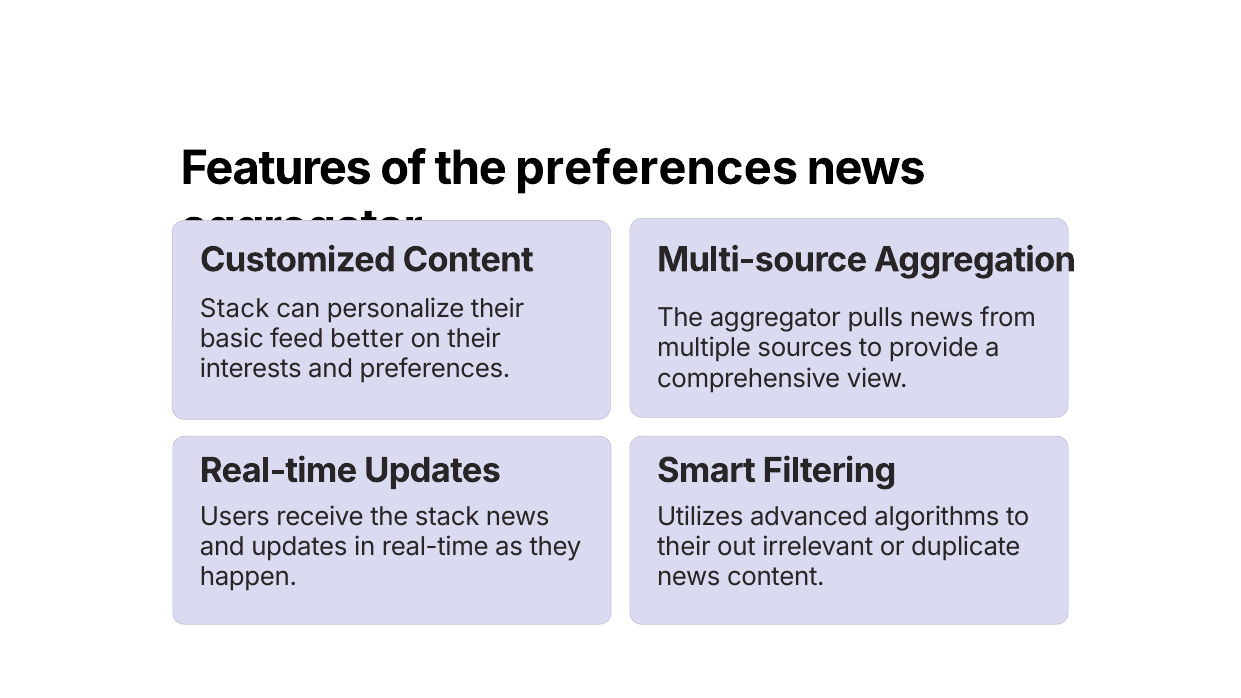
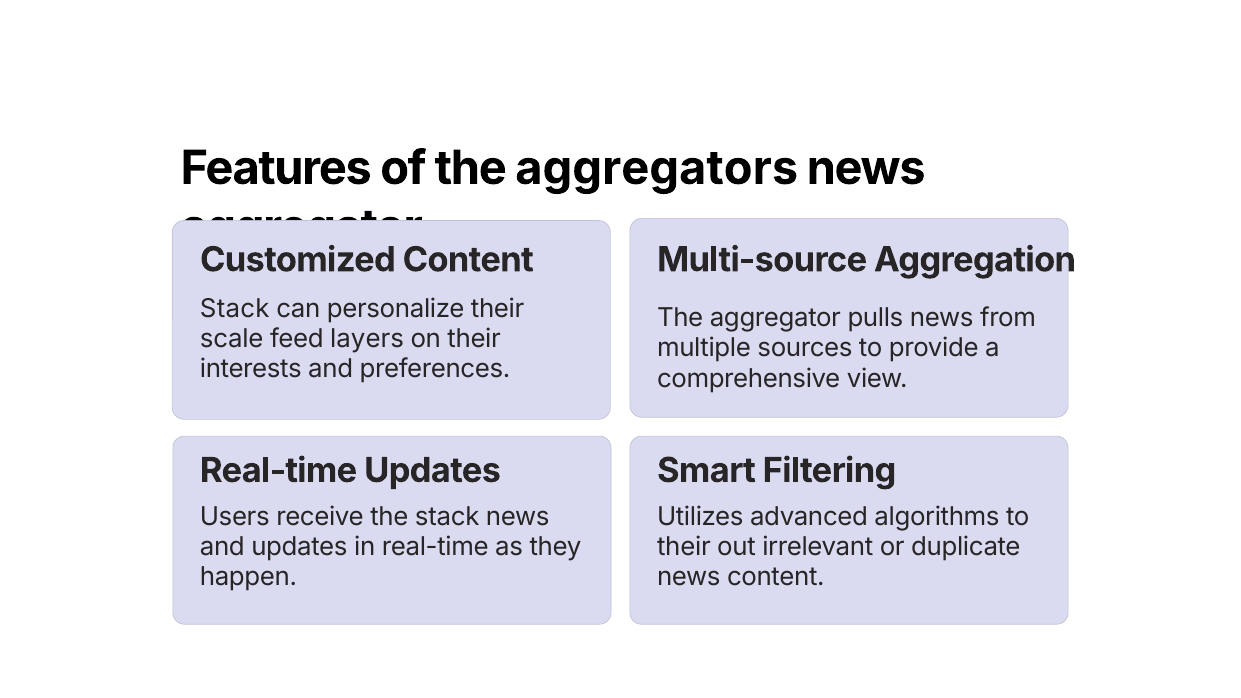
the preferences: preferences -> aggregators (657, 168)
basic: basic -> scale (232, 339)
better: better -> layers (367, 339)
